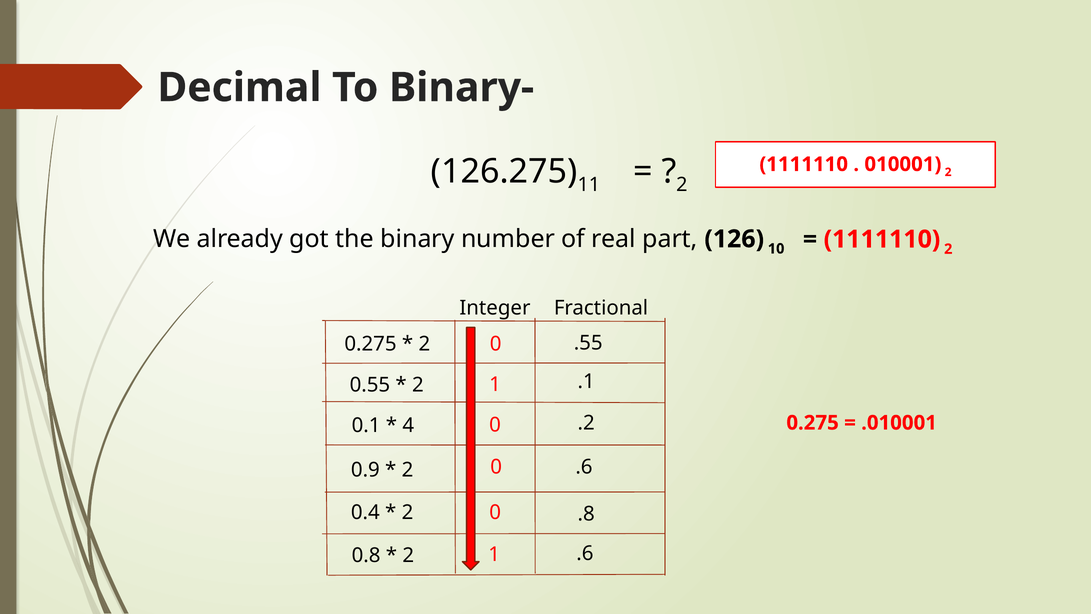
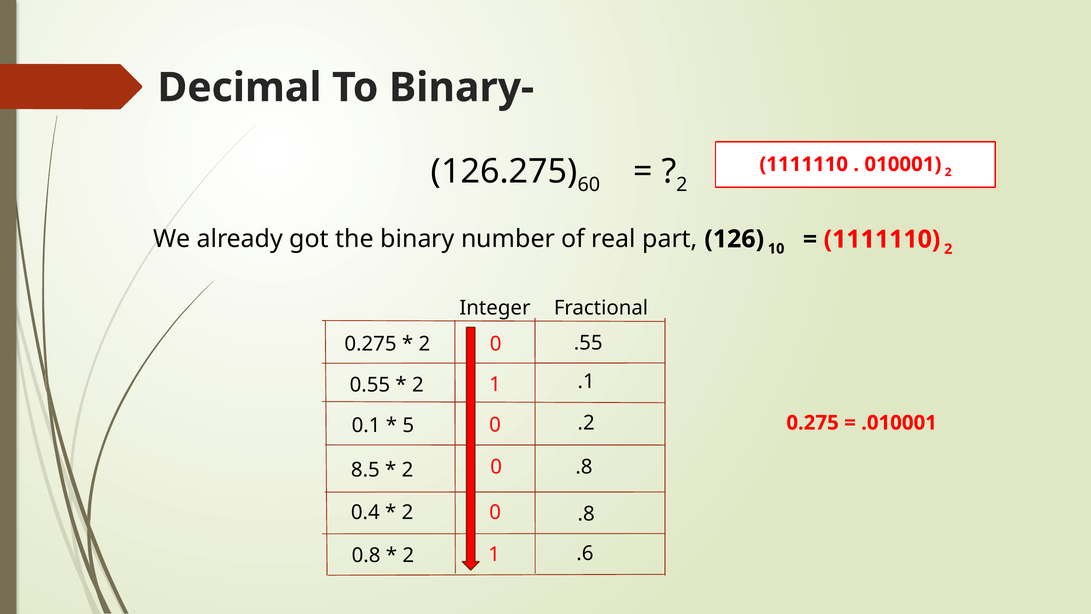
11: 11 -> 60 (589, 185)
4: 4 -> 5 (408, 425)
0.9: 0.9 -> 8.5 (365, 470)
.6: .6 -> .8 (584, 467)
